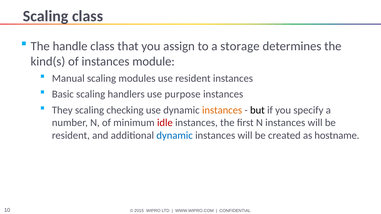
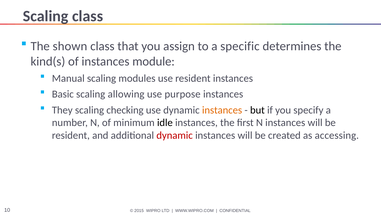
handle: handle -> shown (70, 46)
storage: storage -> specific (240, 46)
handlers: handlers -> allowing (126, 94)
idle colour: red -> black (165, 123)
dynamic colour: blue -> red (175, 136)
hostname: hostname -> accessing (337, 136)
